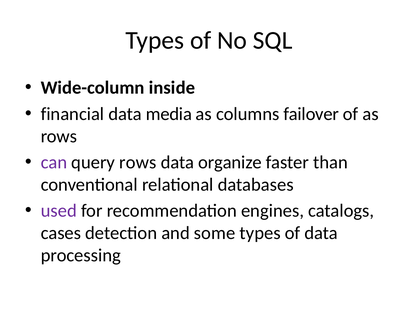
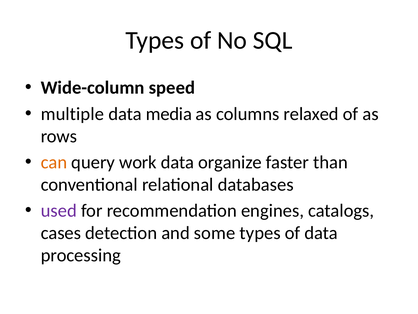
inside: inside -> speed (172, 88)
financial: financial -> multiple (72, 114)
failover: failover -> relaxed (311, 114)
can colour: purple -> orange (54, 162)
query rows: rows -> work (138, 162)
